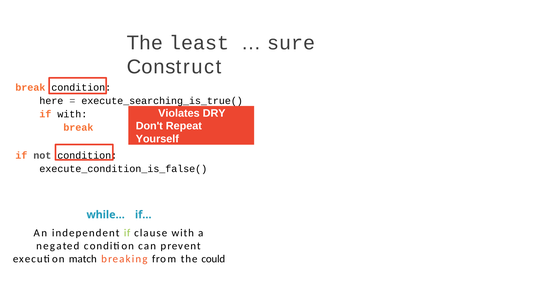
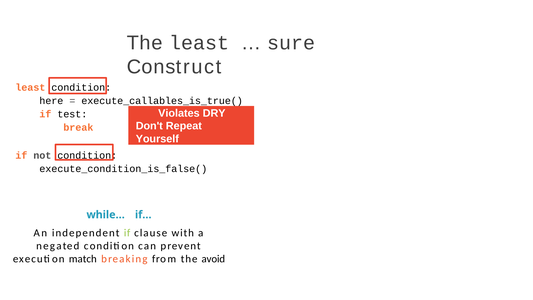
break: break -> least (30, 87)
execute_searching_is_true(: execute_searching_is_true( -> execute_callables_is_true( (162, 101)
if with: with -> test (72, 114)
could: could -> avoid (213, 259)
